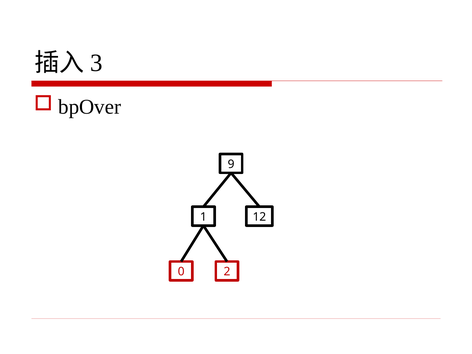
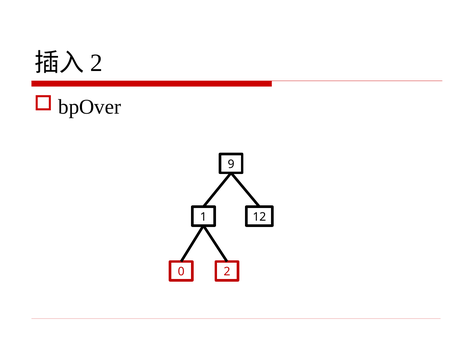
3: 3 -> 2 (96, 63)
